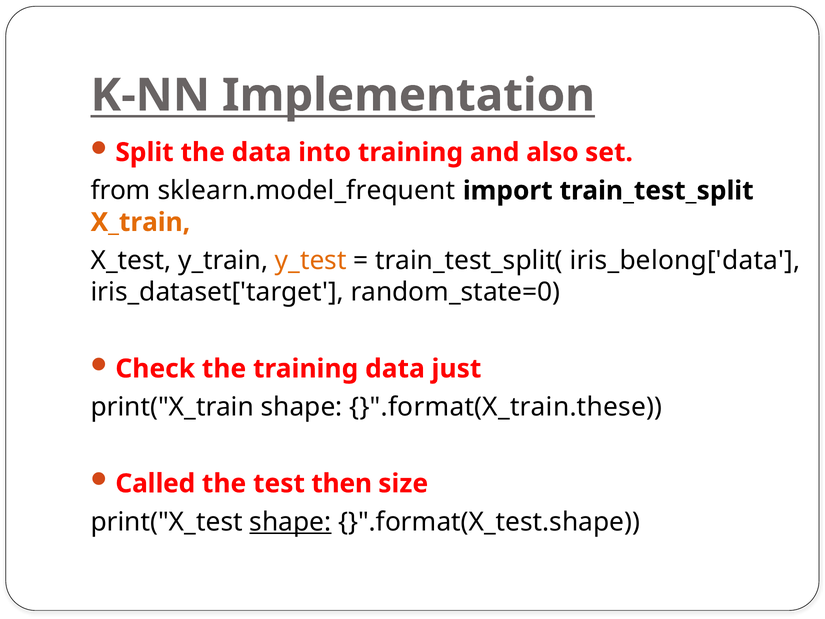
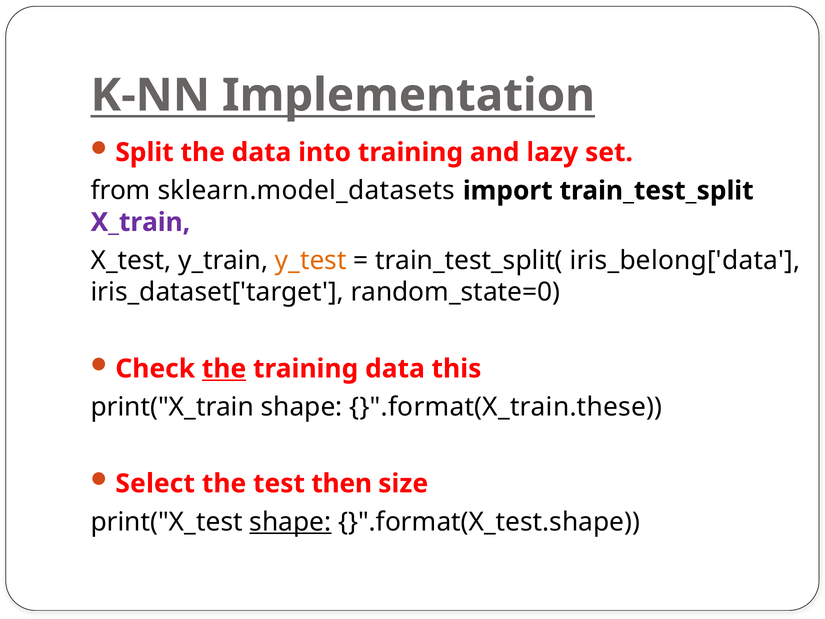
also: also -> lazy (552, 152)
sklearn.model_frequent: sklearn.model_frequent -> sklearn.model_datasets (306, 191)
X_train colour: orange -> purple (140, 222)
the underline: none -> present (224, 369)
just: just -> this (456, 369)
Called: Called -> Select (155, 483)
